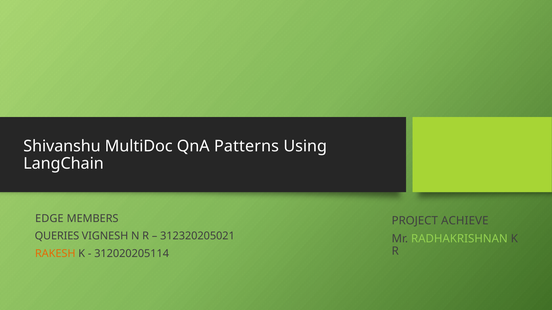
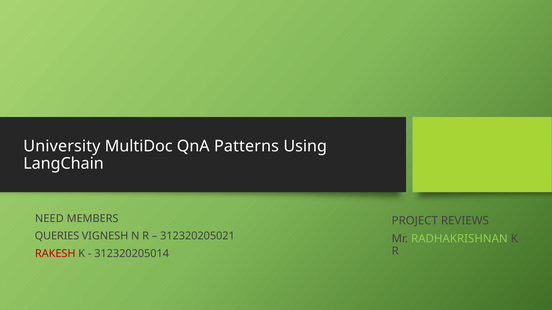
Shivanshu: Shivanshu -> University (62, 146)
EDGE: EDGE -> NEED (49, 219)
ACHIEVE: ACHIEVE -> REVIEWS (465, 221)
RAKESH colour: orange -> red (55, 254)
312020205114: 312020205114 -> 312320205014 (132, 254)
